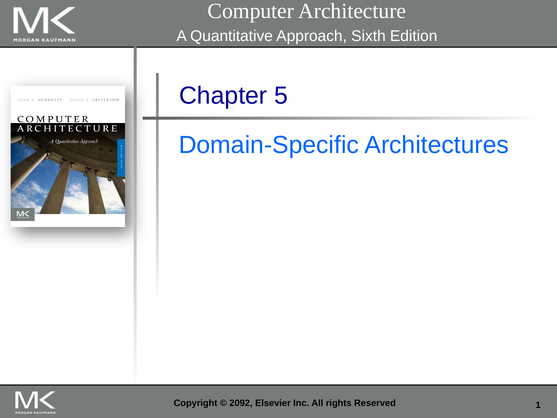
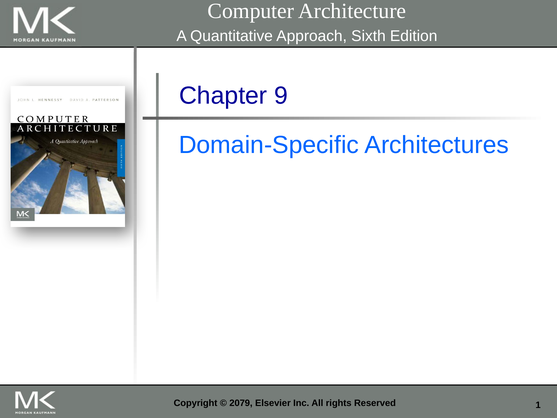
5: 5 -> 9 (281, 96)
2092: 2092 -> 2079 (241, 403)
